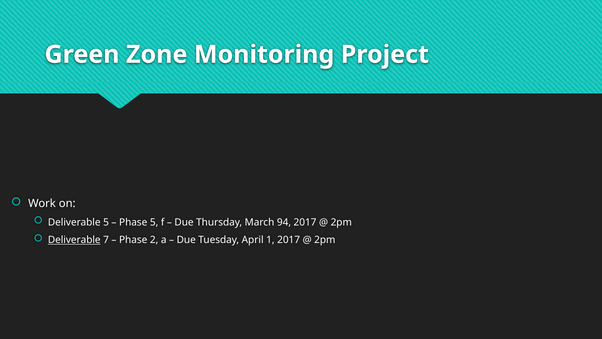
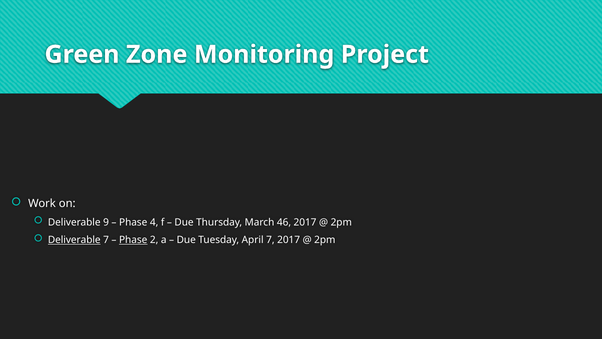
Deliverable 5: 5 -> 9 (106, 222)
Phase 5: 5 -> 4 (154, 222)
94: 94 -> 46 (284, 222)
Phase underline: none -> present (133, 240)
April 1: 1 -> 7 (270, 240)
